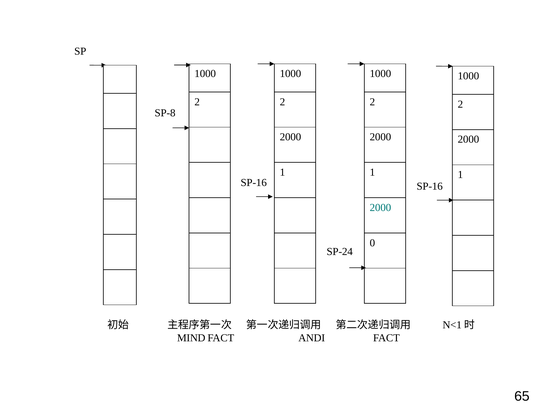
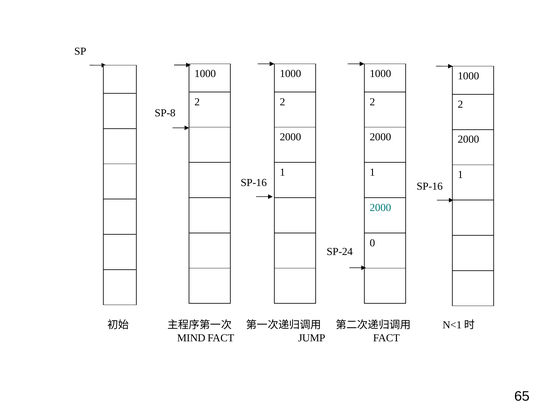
ANDI: ANDI -> JUMP (312, 338)
